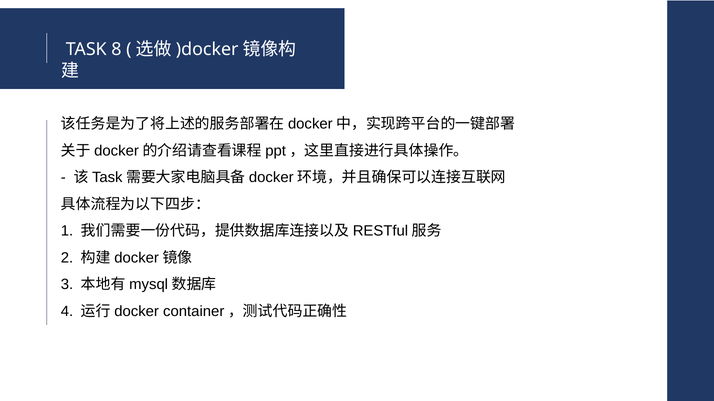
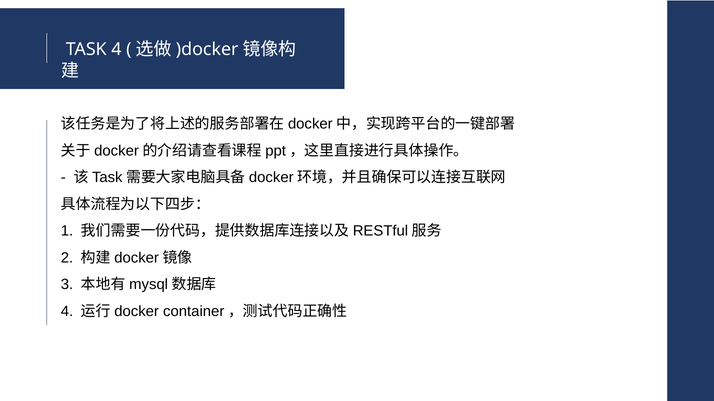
TASK 8: 8 -> 4 (116, 49)
